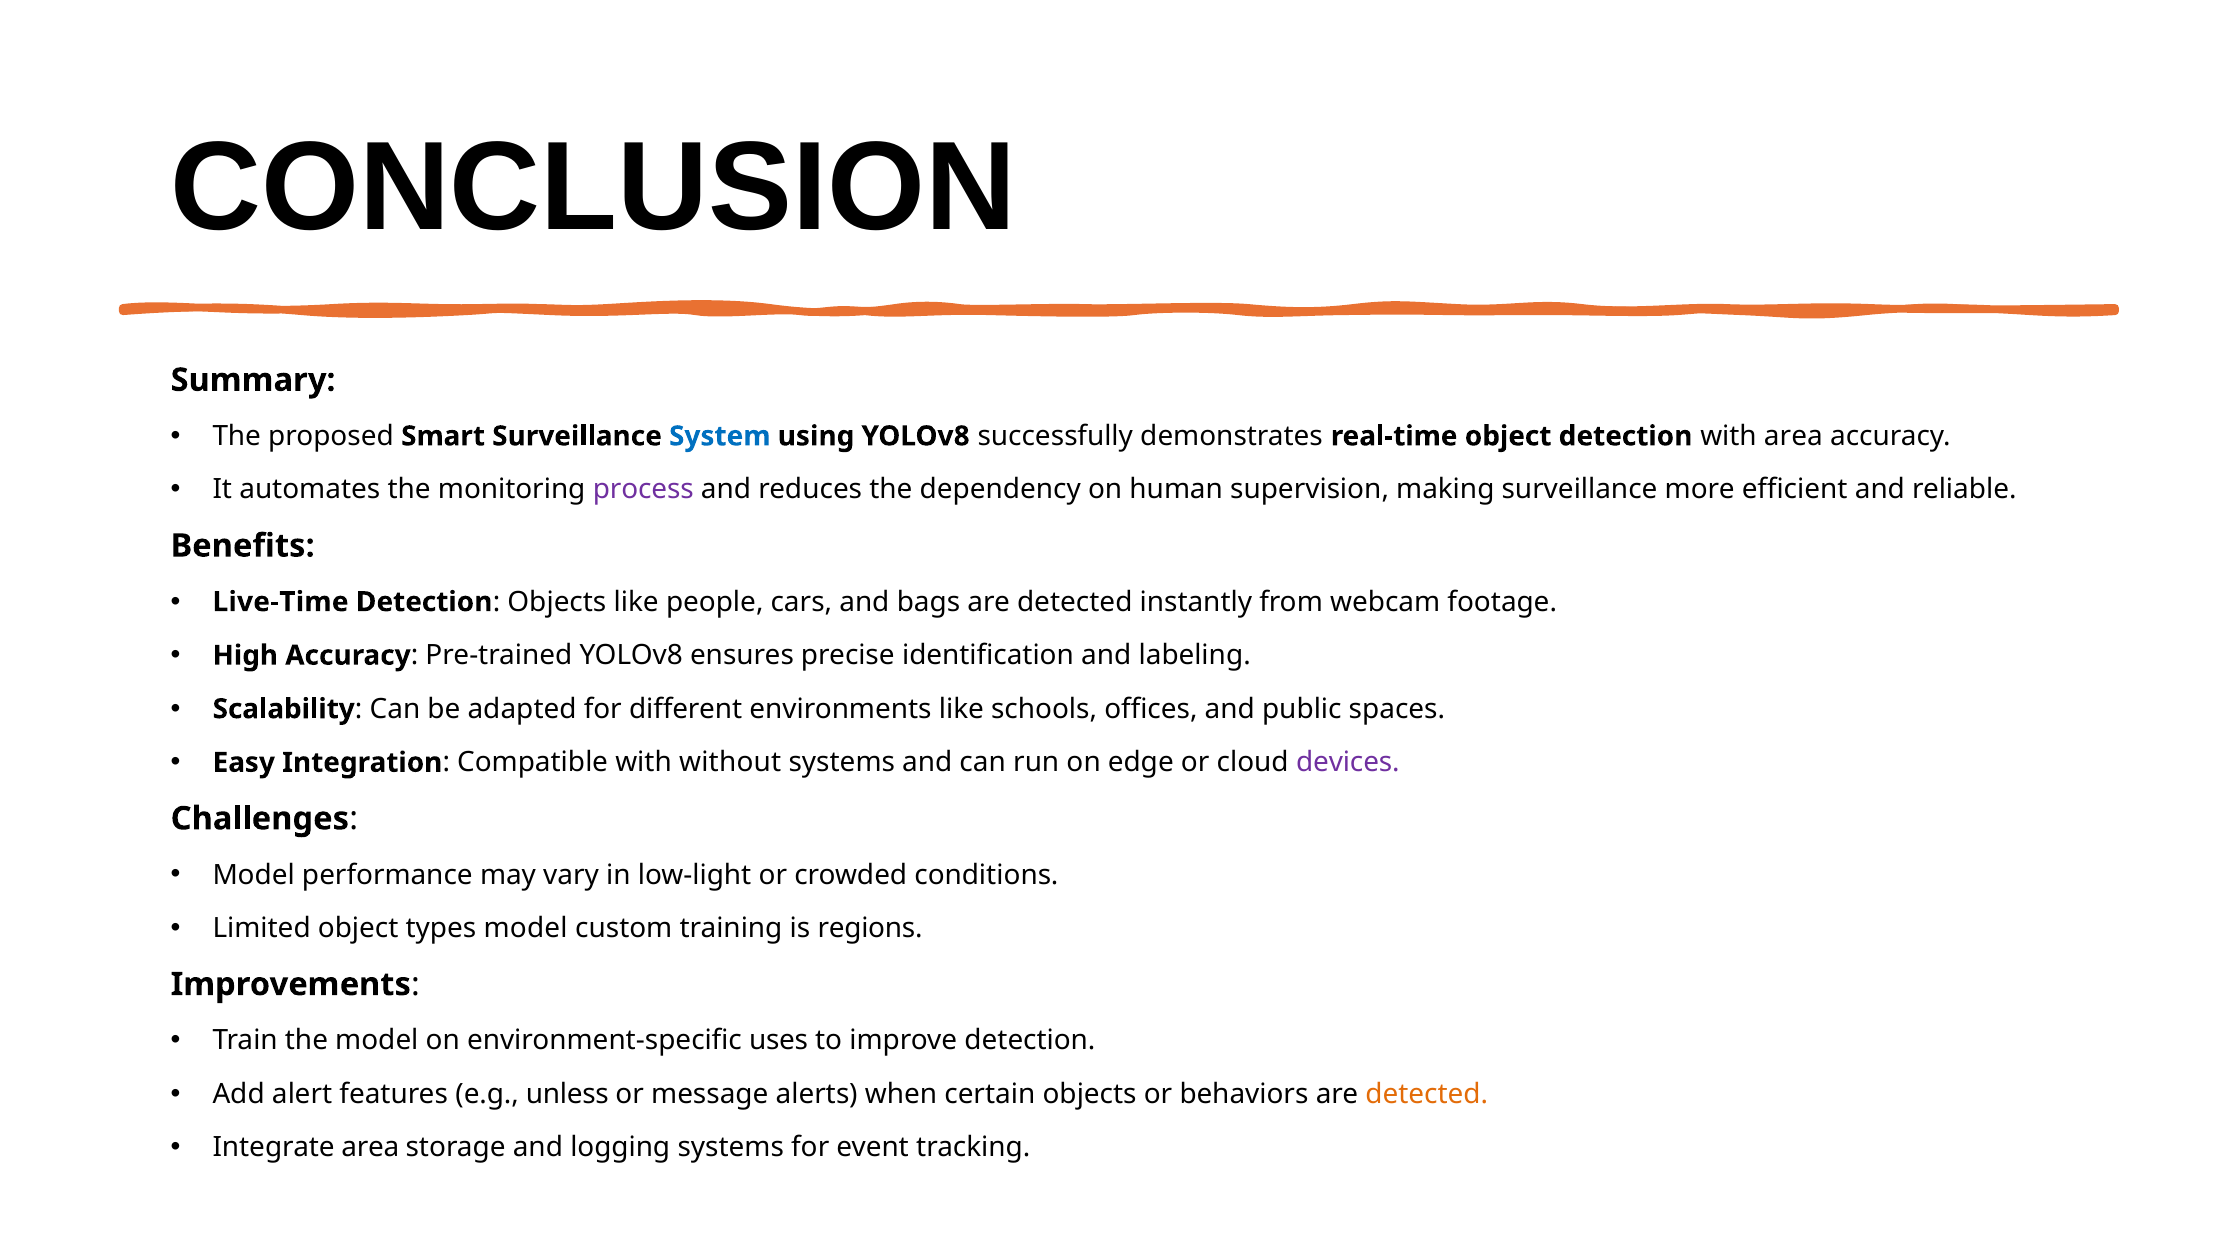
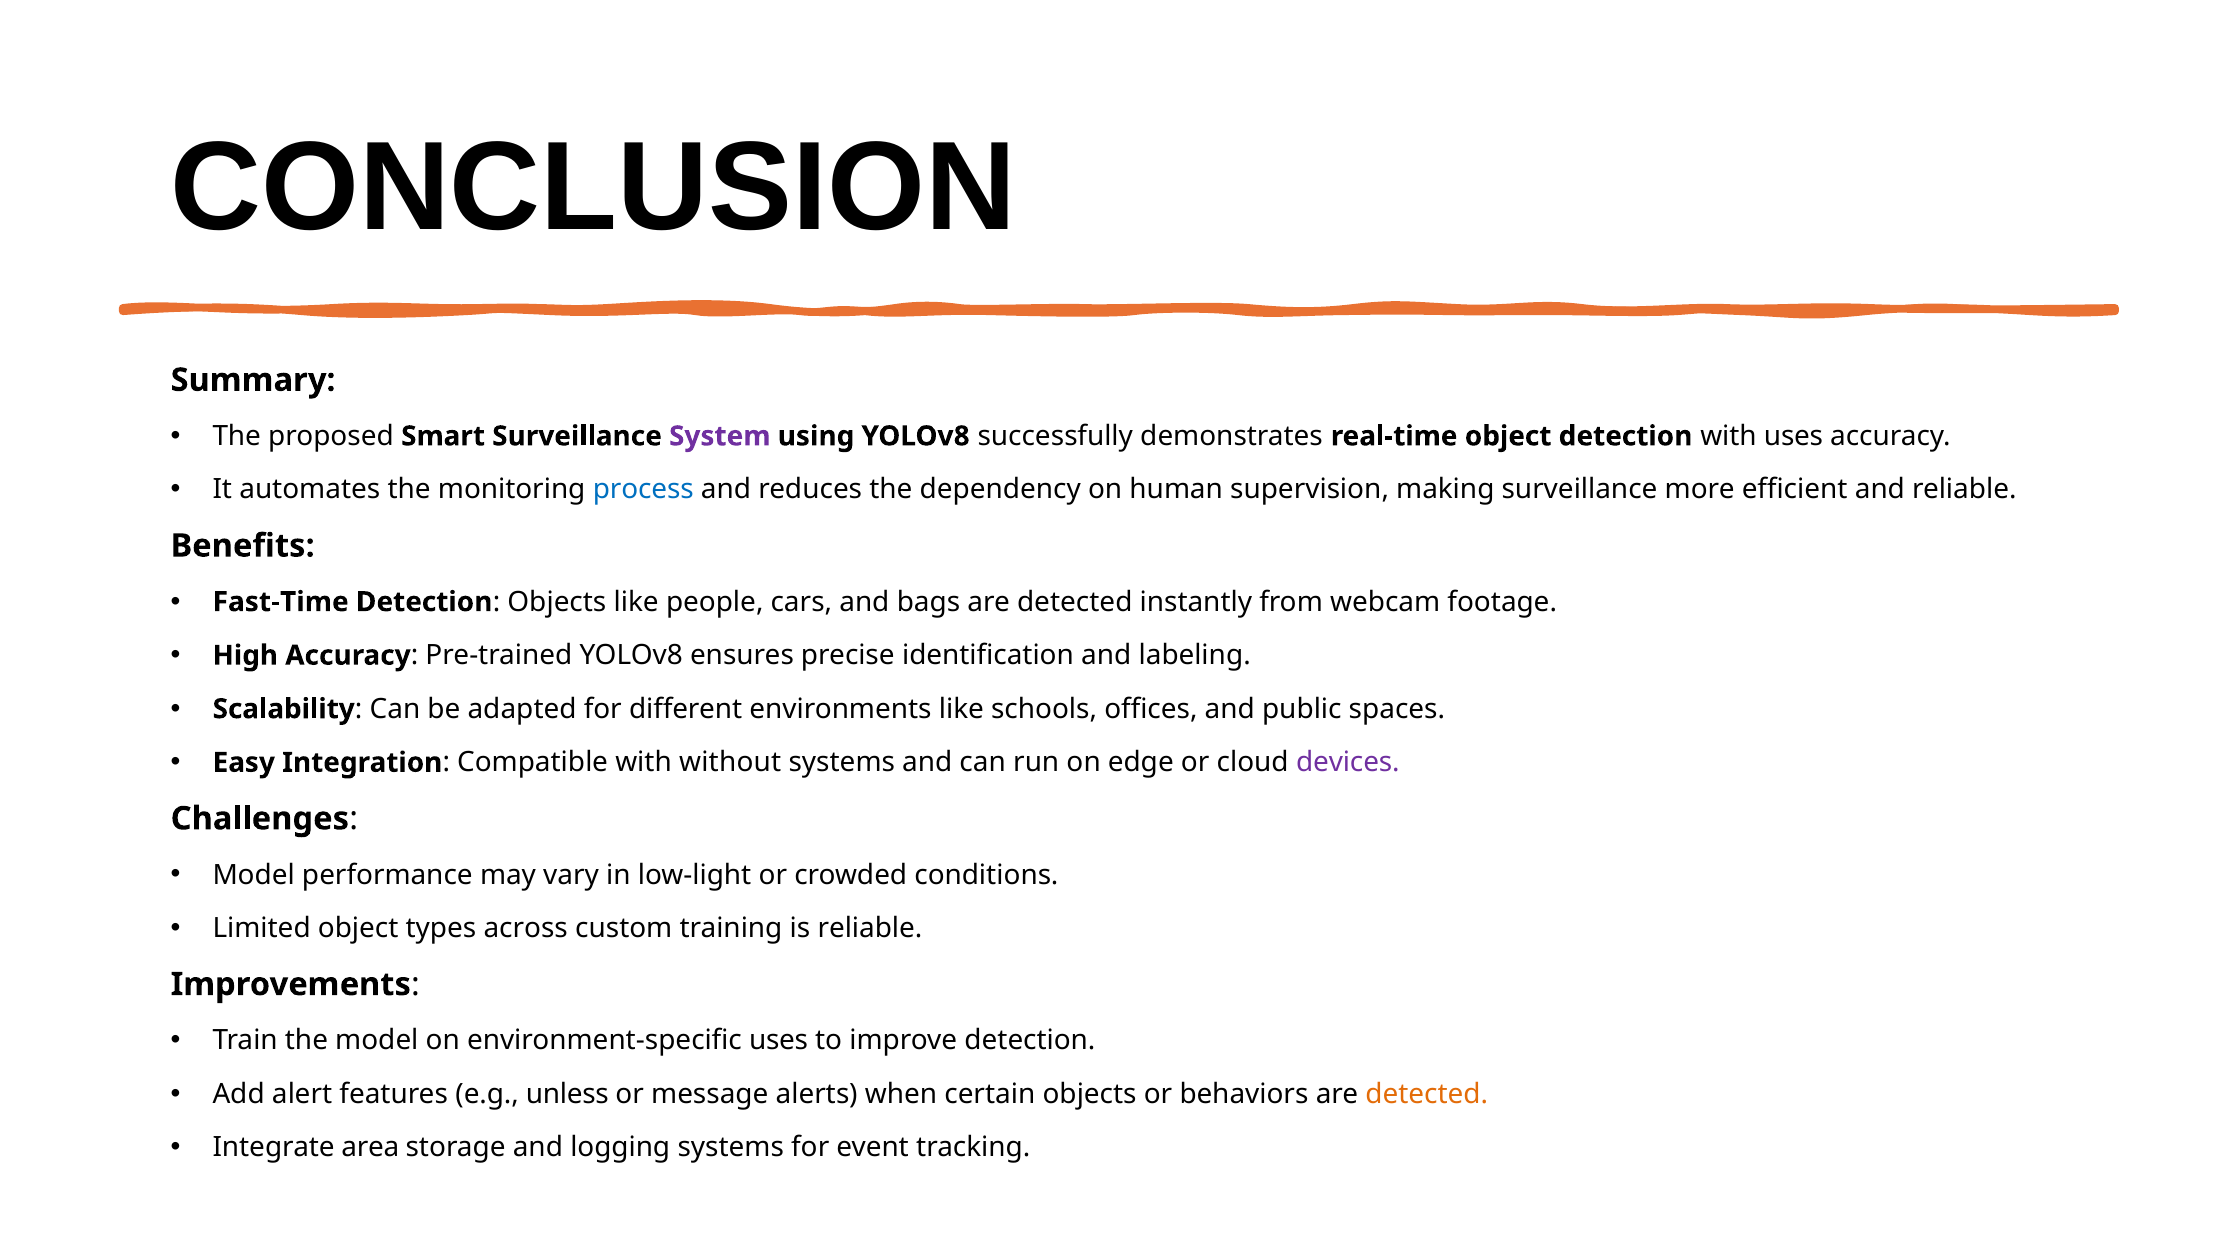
System colour: blue -> purple (720, 436)
with area: area -> uses (1794, 436)
process colour: purple -> blue (643, 490)
Live-Time: Live-Time -> Fast-Time (281, 602)
types model: model -> across (526, 928)
is regions: regions -> reliable (870, 928)
